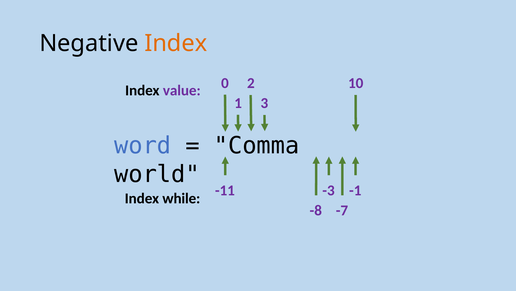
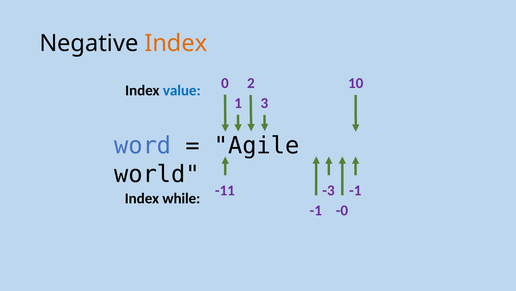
value colour: purple -> blue (182, 90)
Comma: Comma -> Agile (257, 145)
-8: -8 -> -1 (316, 210)
-7: -7 -> -0 (342, 210)
